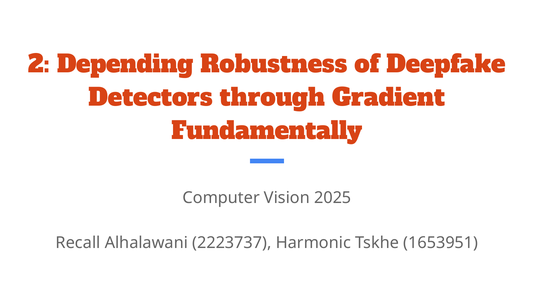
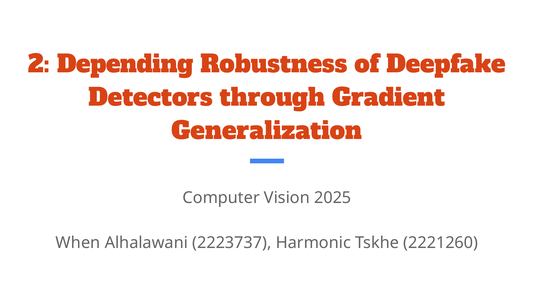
Fundamentally: Fundamentally -> Generalization (267, 131)
Recall: Recall -> When (78, 242)
1653951: 1653951 -> 2221260 (441, 242)
